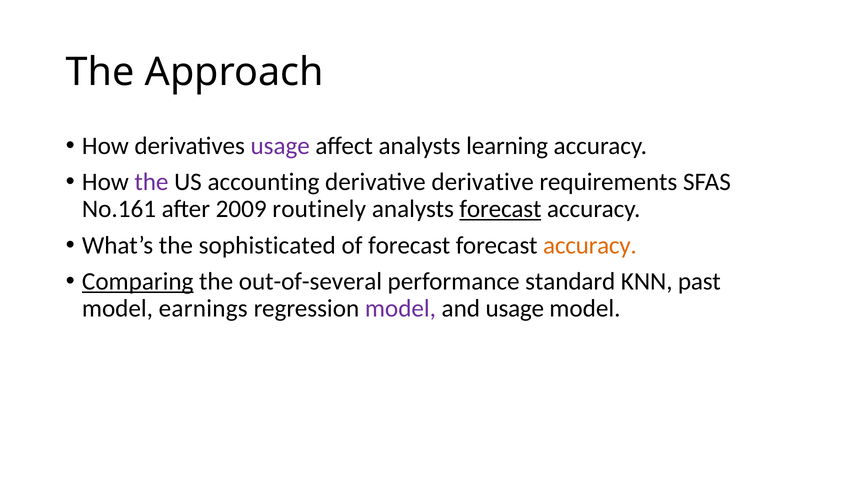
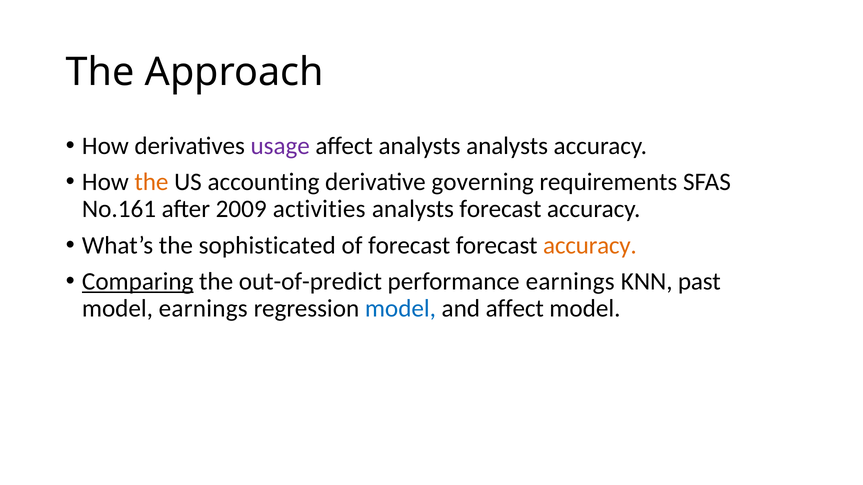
analysts learning: learning -> analysts (507, 146)
the colour: purple -> orange (151, 182)
derivative derivative: derivative -> governing (483, 182)
routinely: routinely -> activities (319, 209)
forecast underline: present -> none (500, 209)
out-of-several: out-of-several -> out-of-predict (310, 282)
performance standard: standard -> earnings (570, 282)
model colour: purple -> blue (400, 309)
and usage: usage -> affect (515, 309)
